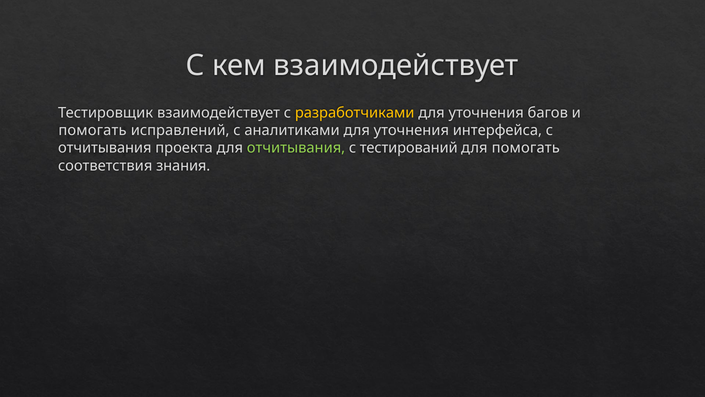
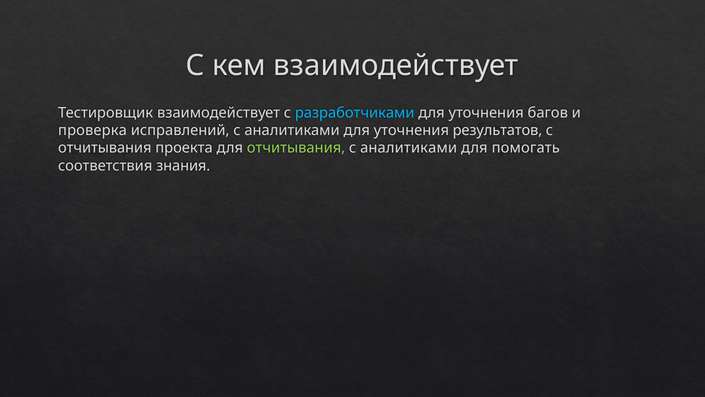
разработчиками colour: yellow -> light blue (355, 113)
помогать: помогать -> проверка (92, 130)
интерфейса: интерфейса -> результатов (497, 130)
тестирований: тестирований -> аналитиками (409, 148)
